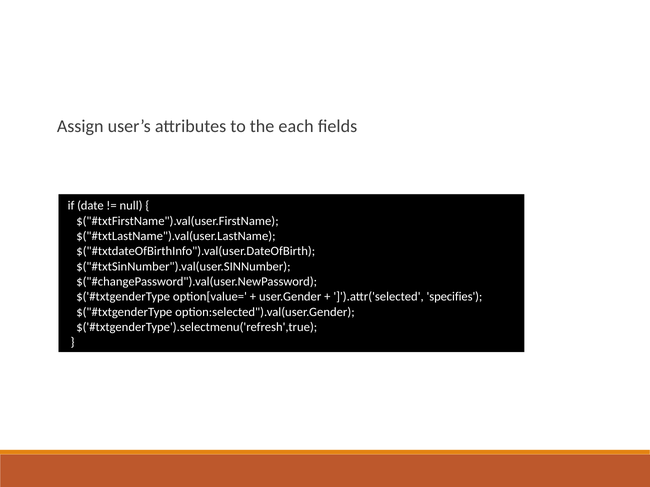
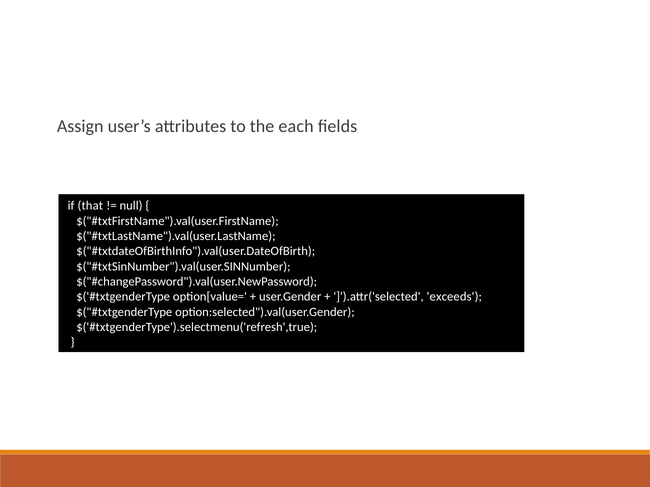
date: date -> that (90, 206)
specifies: specifies -> exceeds (454, 297)
